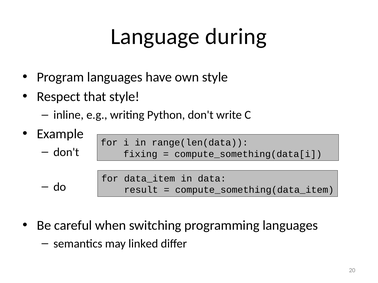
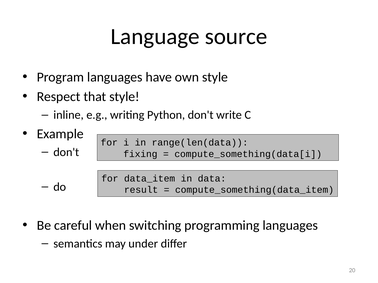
during: during -> source (236, 37)
linked: linked -> under (143, 244)
